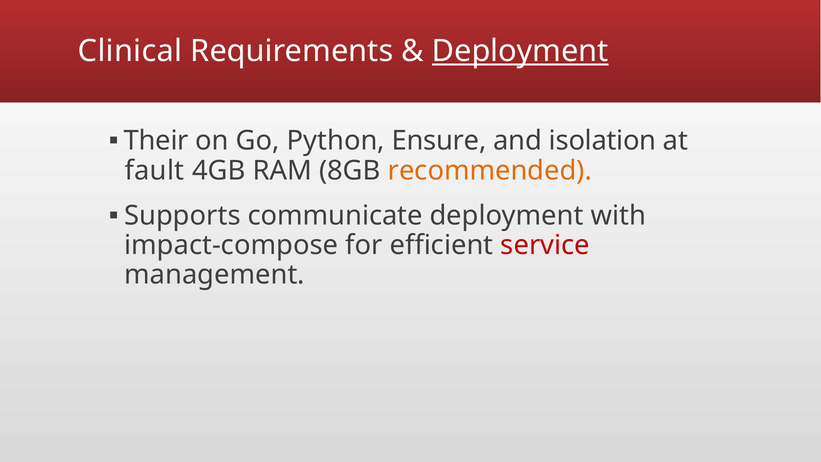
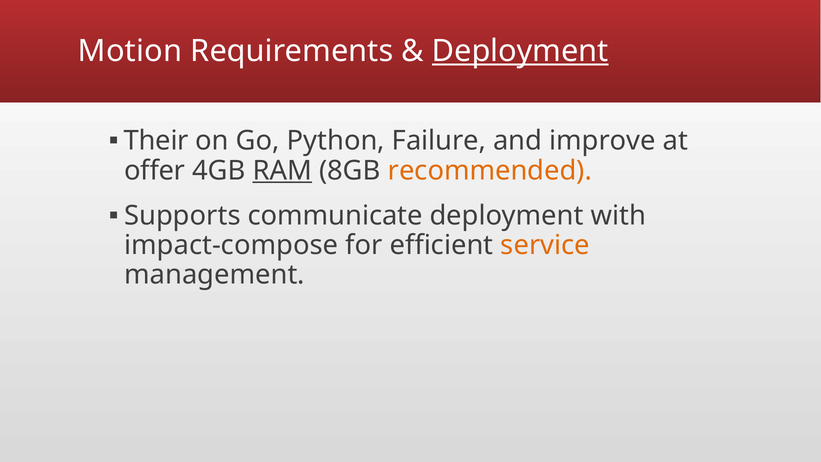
Clinical: Clinical -> Motion (130, 51)
Ensure: Ensure -> Failure (439, 141)
isolation: isolation -> improve (602, 141)
fault: fault -> offer (155, 170)
RAM underline: none -> present (282, 170)
service colour: red -> orange (545, 245)
